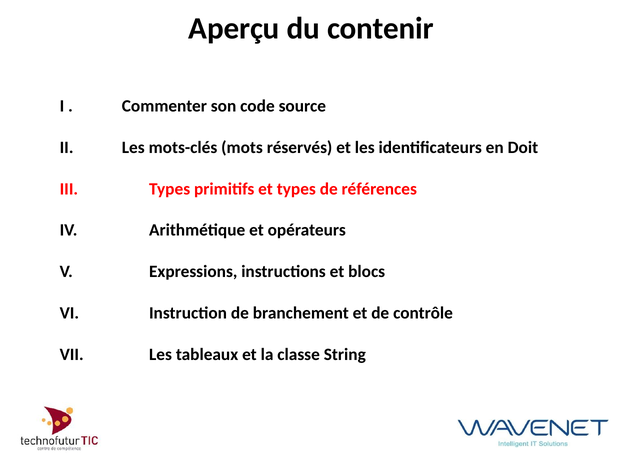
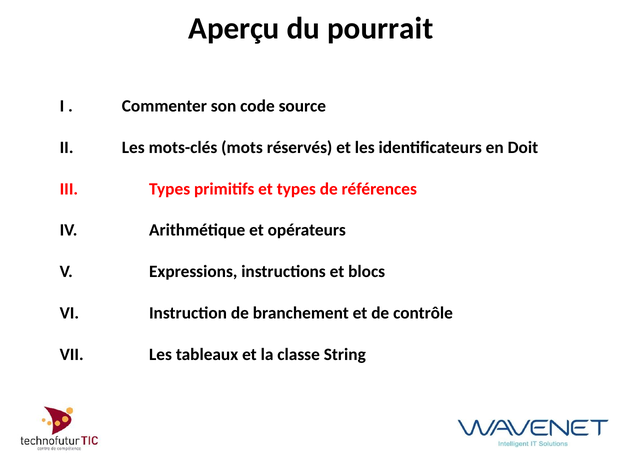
contenir: contenir -> pourrait (380, 29)
